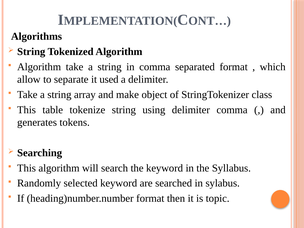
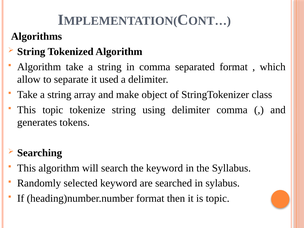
This table: table -> topic (53, 110)
